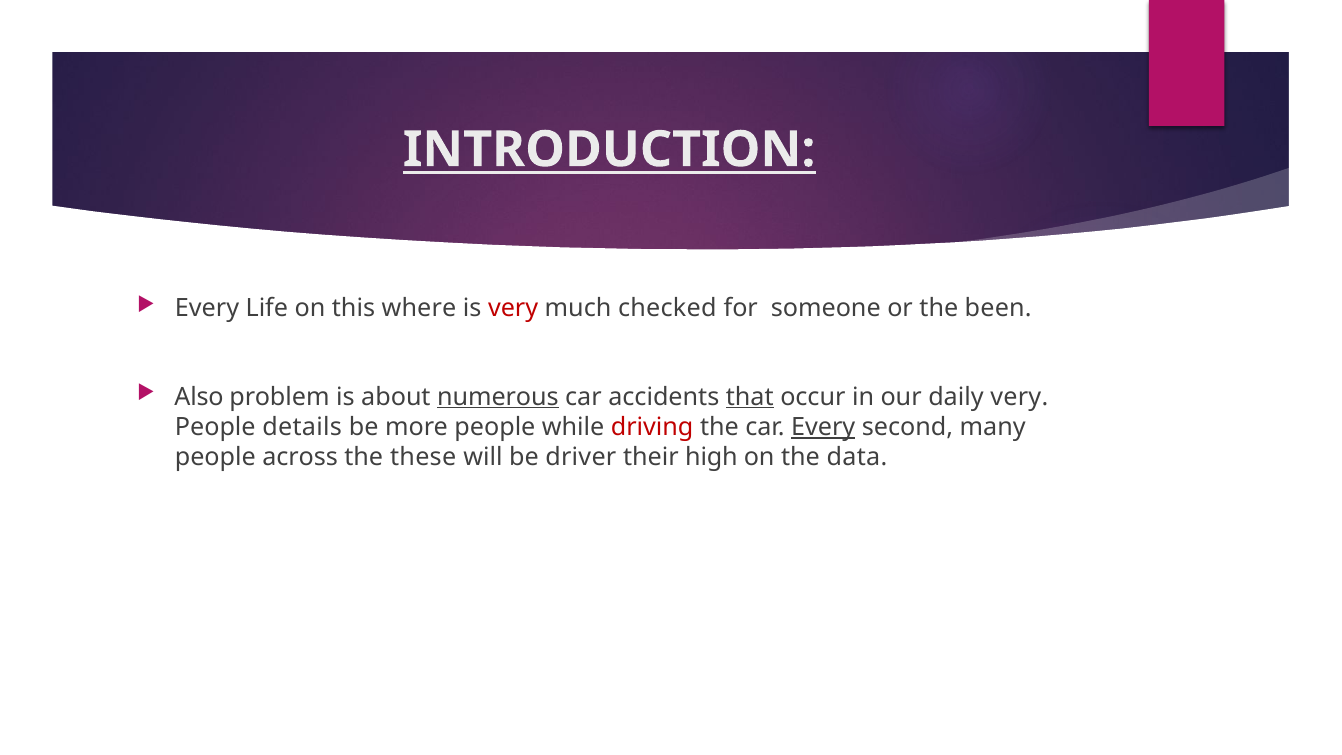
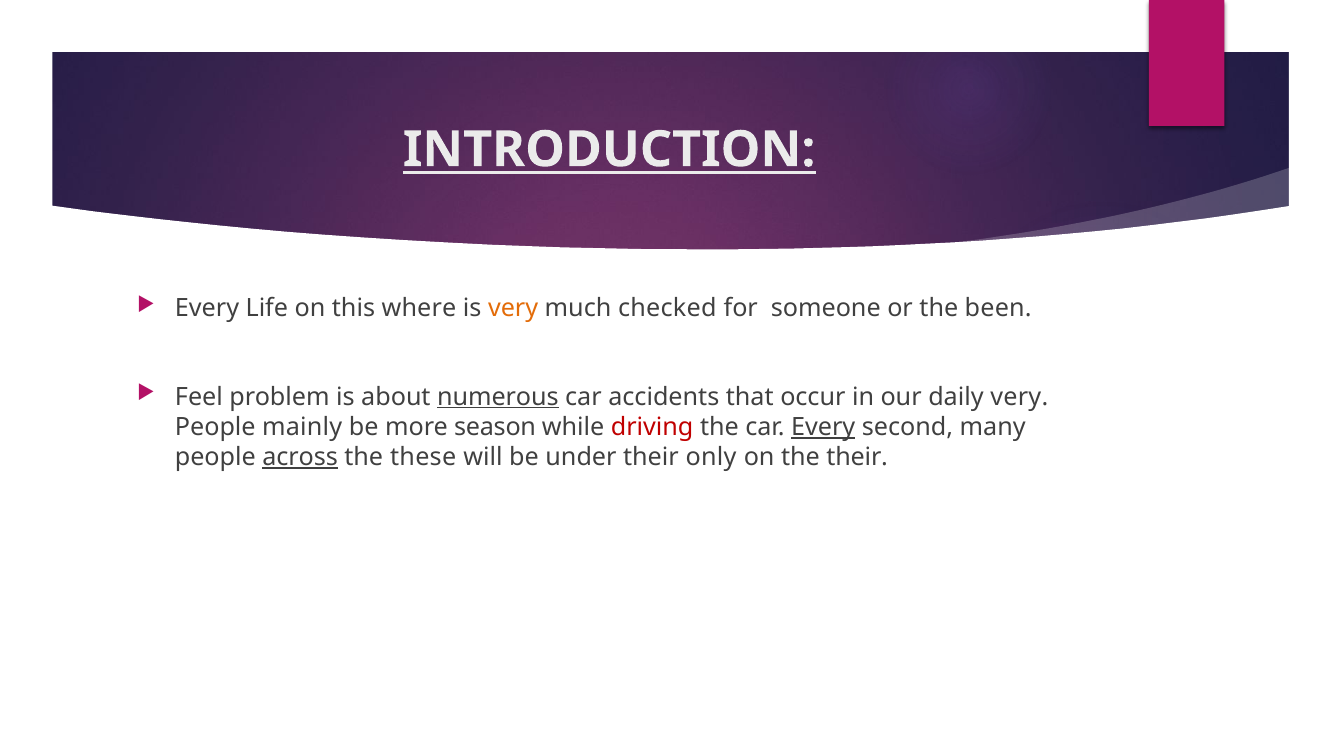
very colour: red -> orange (513, 308)
Also: Also -> Feel (199, 397)
that underline: present -> none (750, 397)
details: details -> mainly (302, 427)
more people: people -> season (495, 427)
across underline: none -> present (300, 457)
driver: driver -> under (581, 457)
high: high -> only (711, 457)
the data: data -> their (857, 457)
